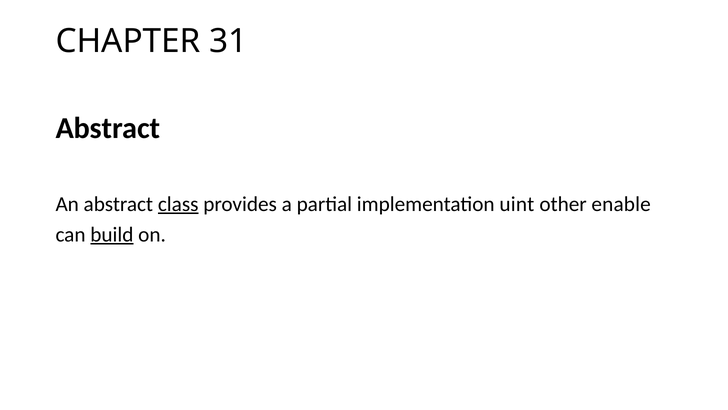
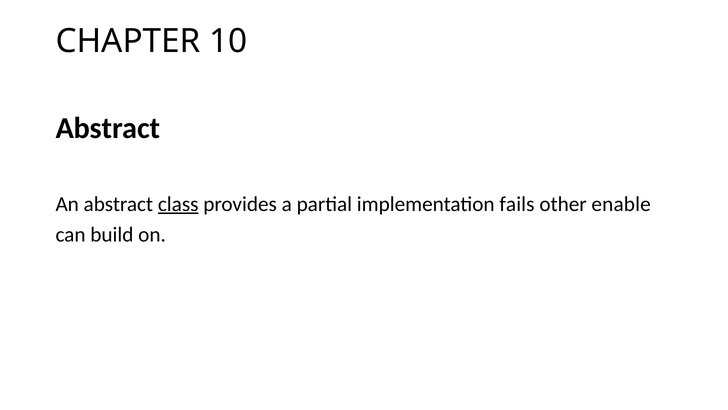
31: 31 -> 10 (228, 41)
uint: uint -> fails (517, 204)
build underline: present -> none (112, 234)
